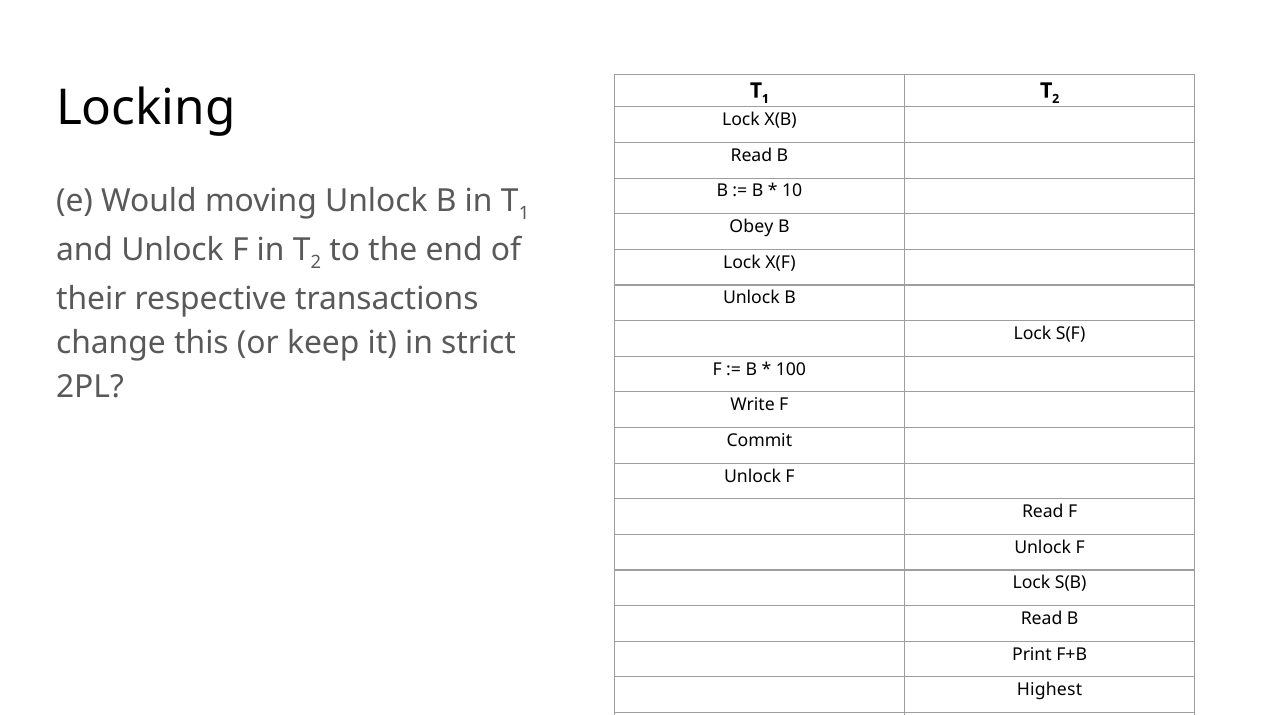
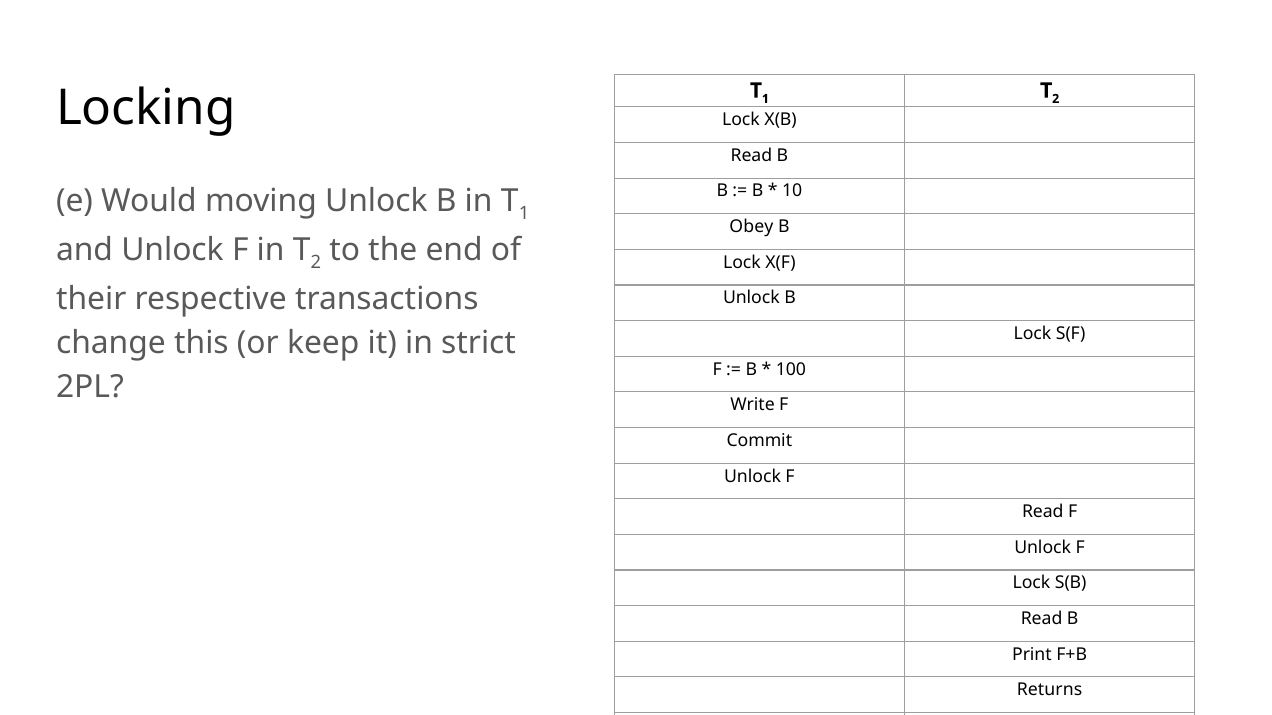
Highest: Highest -> Returns (1050, 690)
